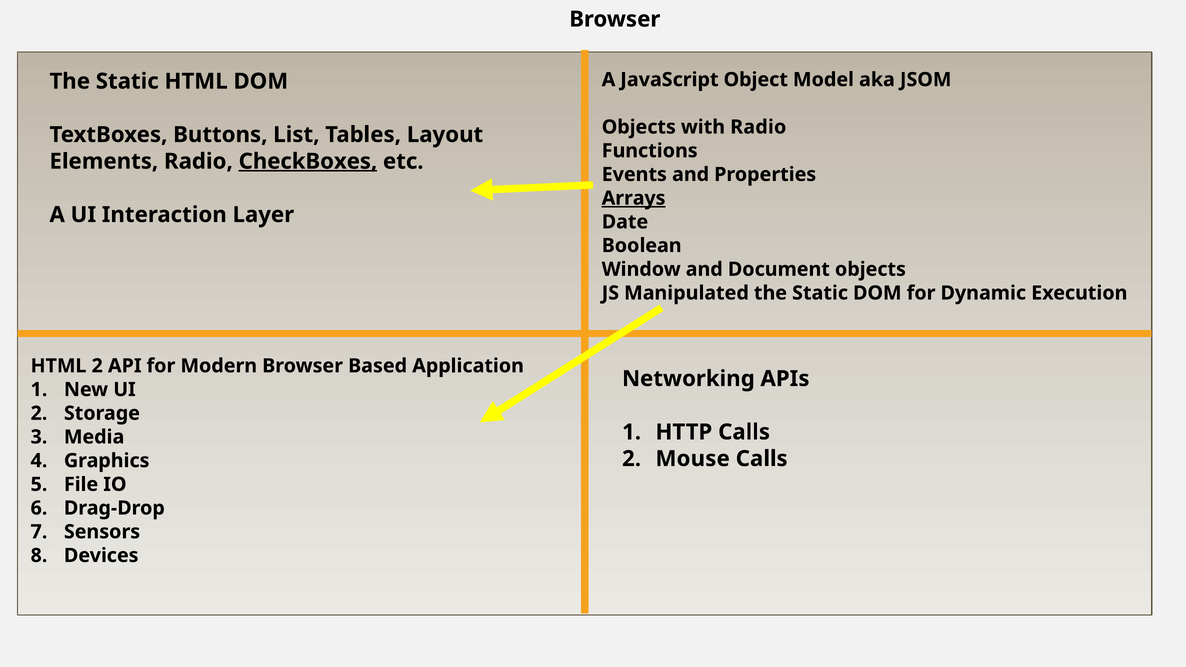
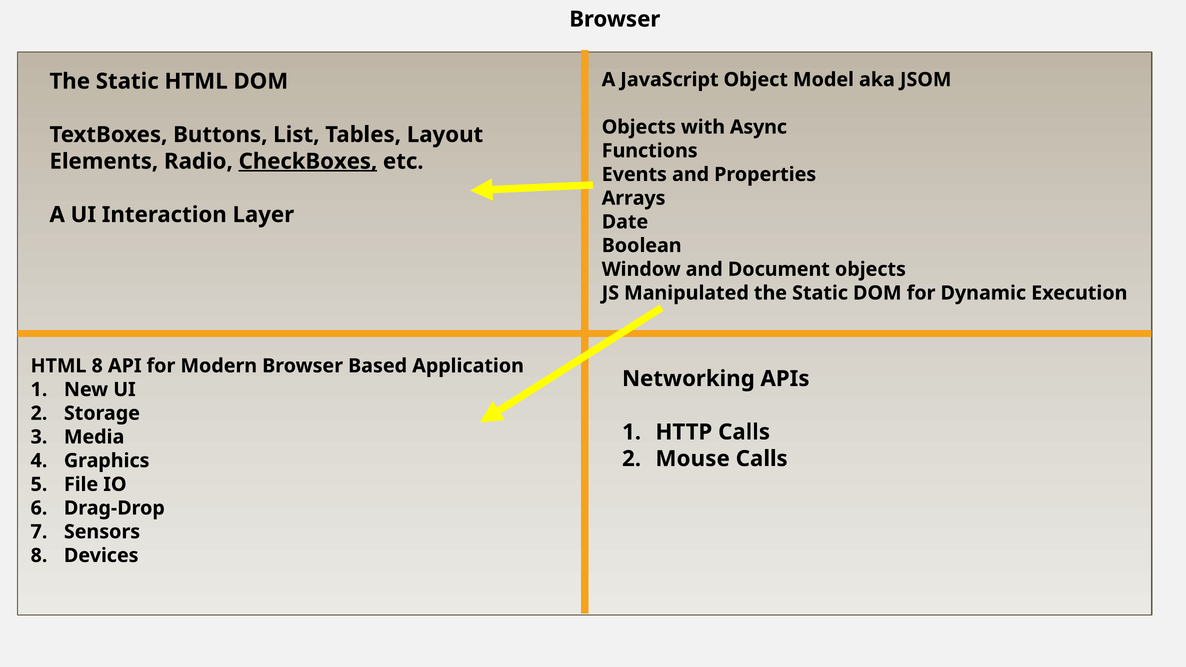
with Radio: Radio -> Async (758, 127)
Arrays underline: present -> none (634, 198)
HTML 2: 2 -> 8 (97, 366)
